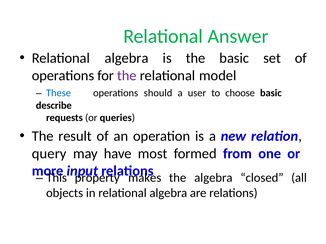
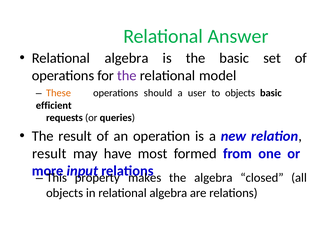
These colour: blue -> orange (58, 93)
to choose: choose -> objects (240, 93)
describe: describe -> efficient (54, 106)
query: query -> result (49, 154)
